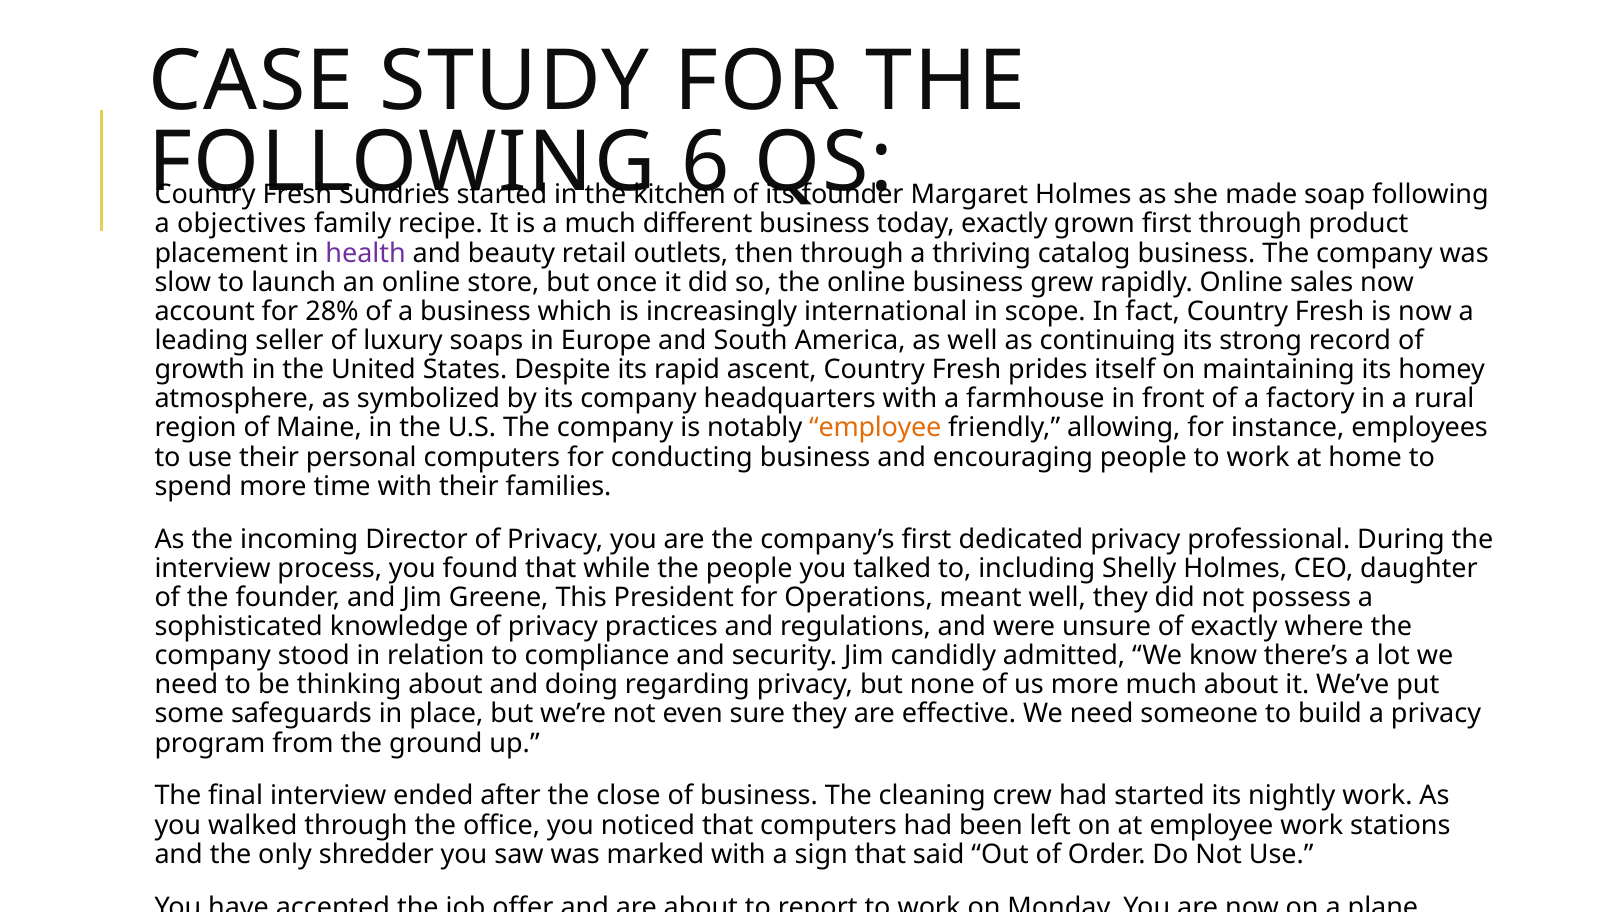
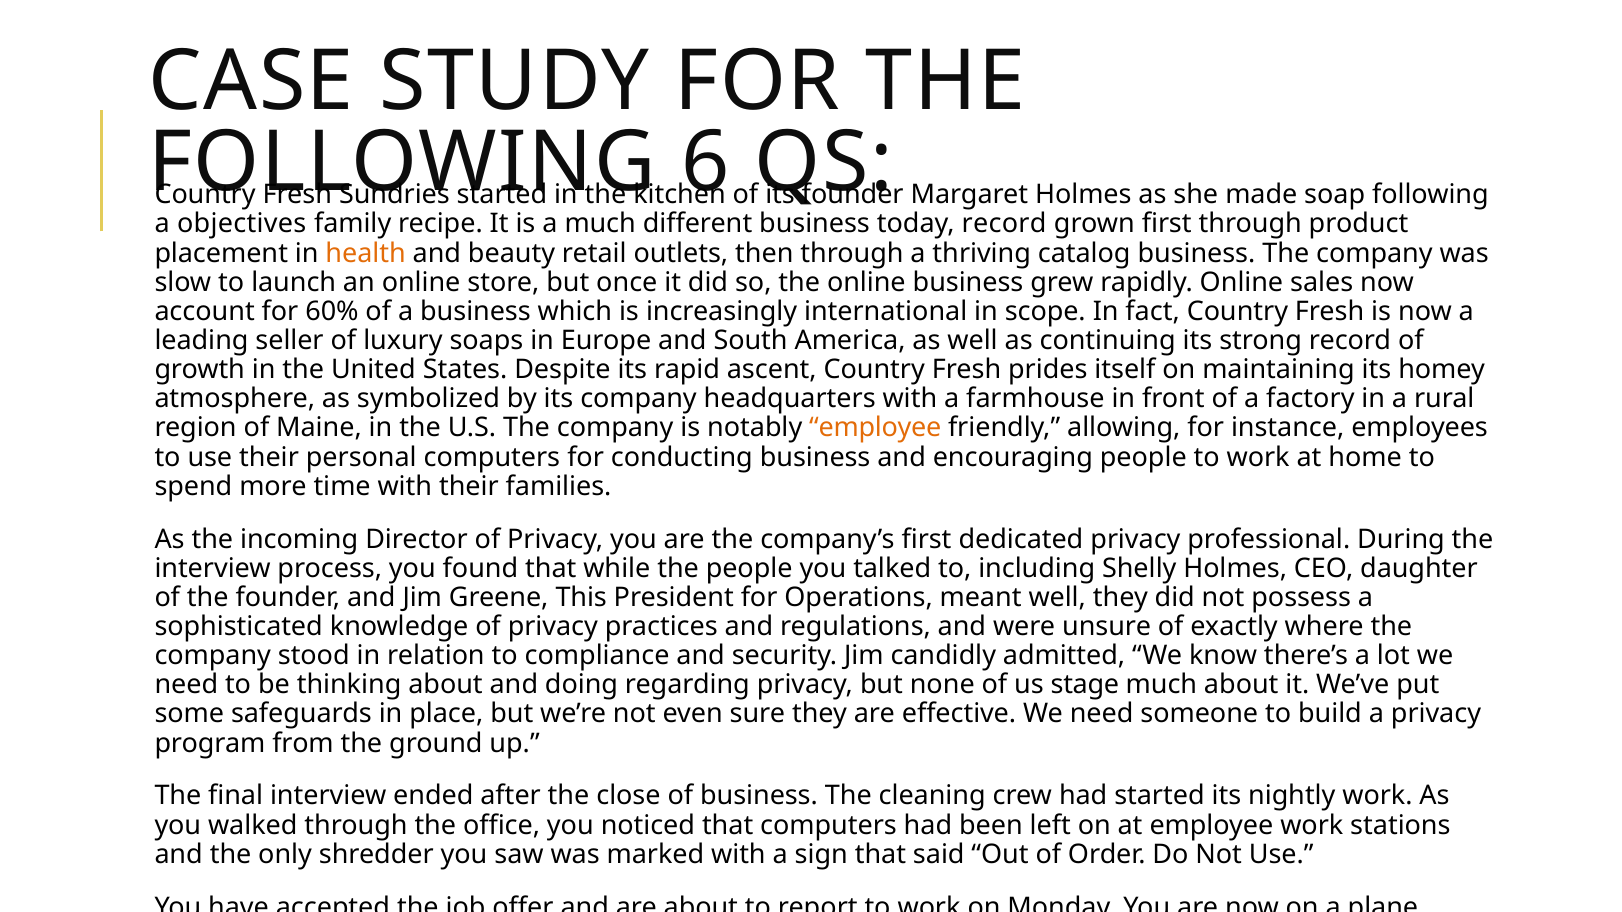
today exactly: exactly -> record (1004, 224)
health colour: purple -> orange (366, 253)
28%: 28% -> 60% (332, 312)
us more: more -> stage (1085, 685)
